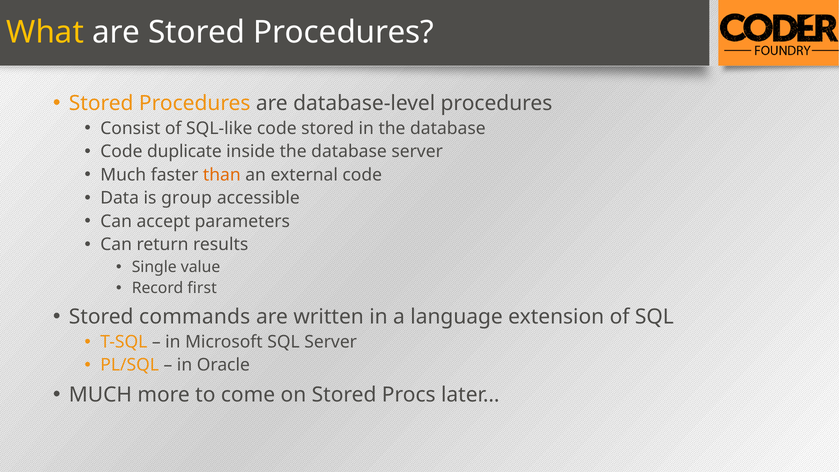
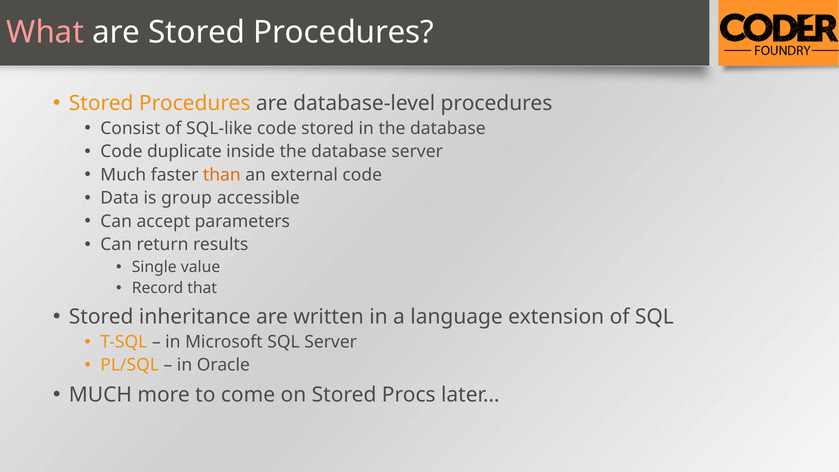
What colour: yellow -> pink (45, 32)
first: first -> that (202, 288)
commands: commands -> inheritance (195, 317)
